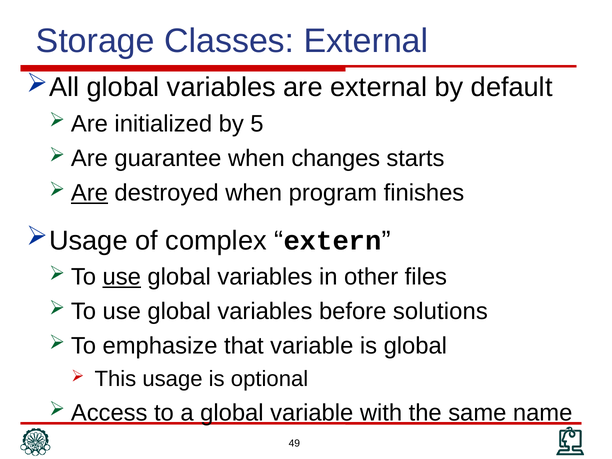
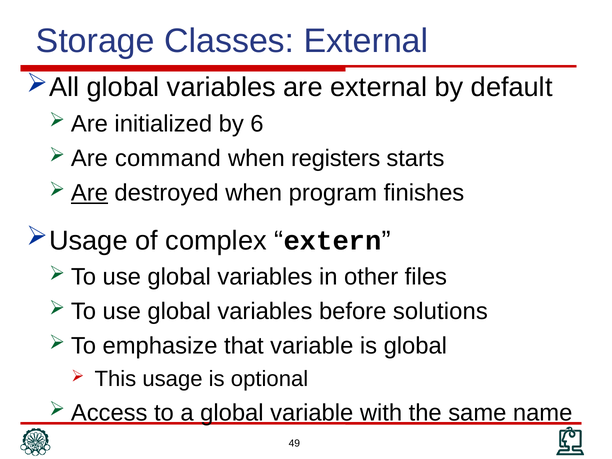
5: 5 -> 6 (257, 124)
guarantee: guarantee -> command (168, 158)
changes: changes -> registers (336, 158)
use underline: present -> none (122, 277)
